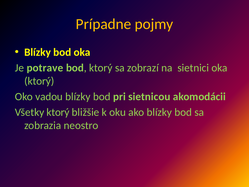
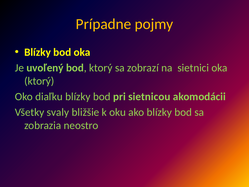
potrave: potrave -> uvoľený (45, 68)
vadou: vadou -> diaľku (49, 97)
Všetky ktorý: ktorý -> svaly (58, 112)
